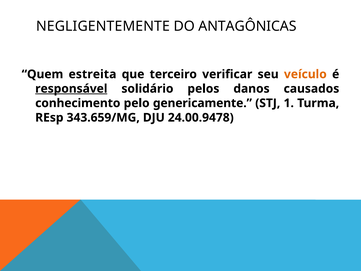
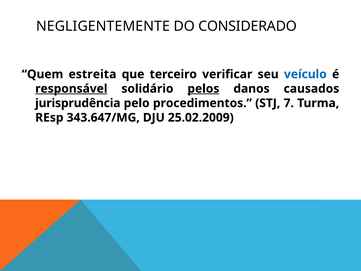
ANTAGÔNICAS: ANTAGÔNICAS -> CONSIDERADO (248, 26)
veículo colour: orange -> blue (305, 74)
pelos underline: none -> present (203, 89)
conhecimento: conhecimento -> jurisprudência (78, 103)
genericamente: genericamente -> procedimentos (202, 103)
1: 1 -> 7 (289, 103)
343.659/MG: 343.659/MG -> 343.647/MG (103, 117)
24.00.9478: 24.00.9478 -> 25.02.2009 (201, 117)
